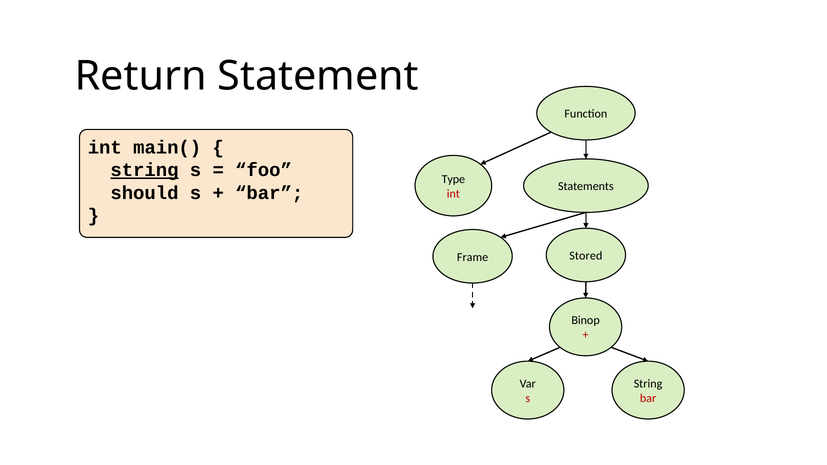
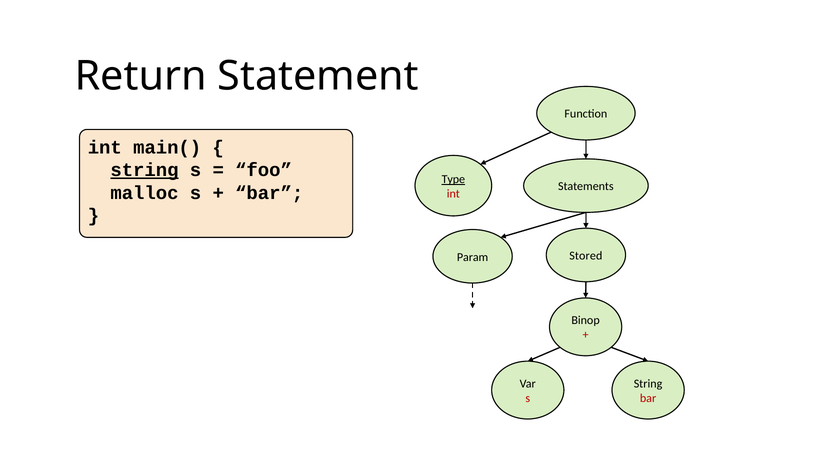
Type underline: none -> present (453, 179)
should: should -> malloc (144, 193)
Frame: Frame -> Param (473, 257)
